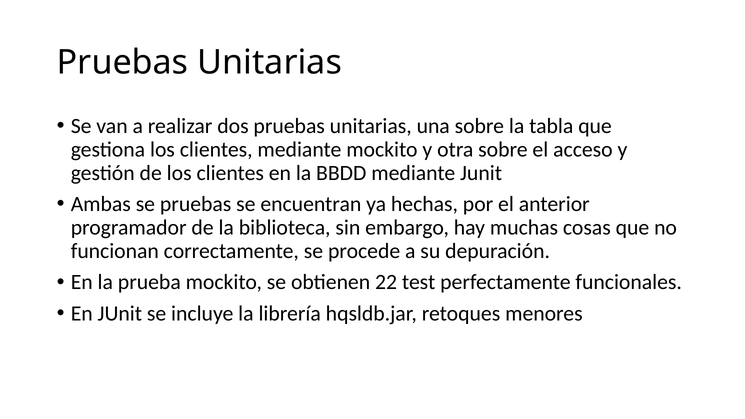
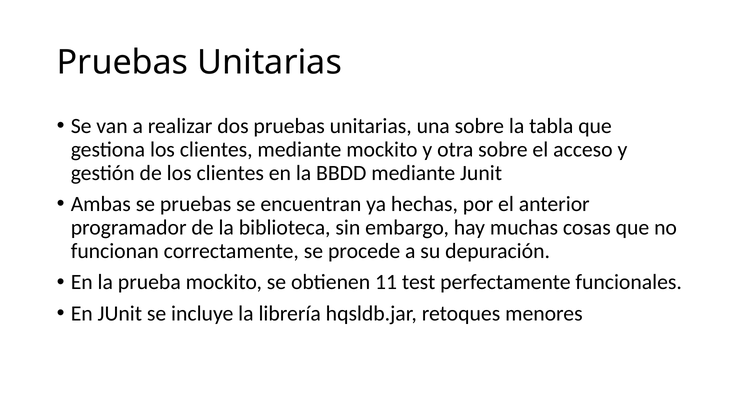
22: 22 -> 11 (386, 282)
